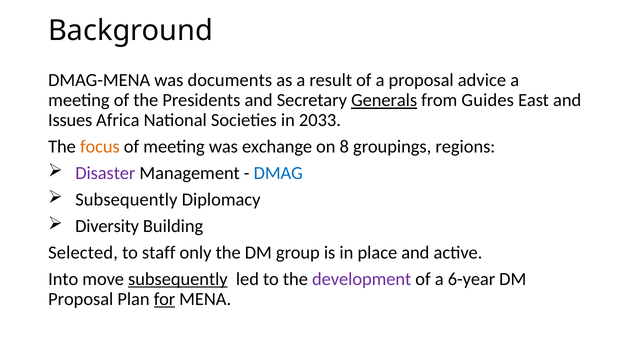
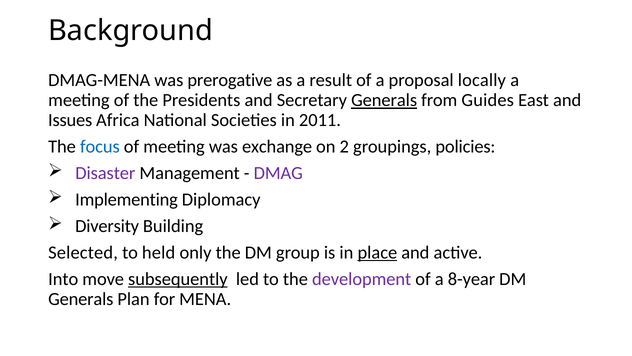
documents: documents -> prerogative (230, 80)
advice: advice -> locally (482, 80)
2033: 2033 -> 2011 (320, 120)
focus colour: orange -> blue (100, 146)
8: 8 -> 2 (344, 146)
regions: regions -> policies (465, 146)
DMAG colour: blue -> purple (278, 173)
Subsequently: Subsequently -> Implementing (127, 199)
staff: staff -> held (159, 252)
place underline: none -> present (377, 252)
6-year: 6-year -> 8-year (471, 279)
Proposal: Proposal -> Generals (81, 299)
for underline: present -> none (164, 299)
